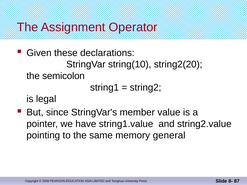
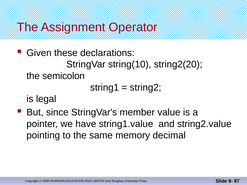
general: general -> decimal (169, 136)
